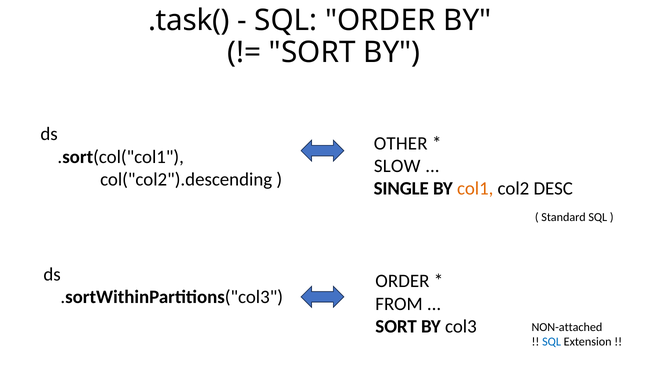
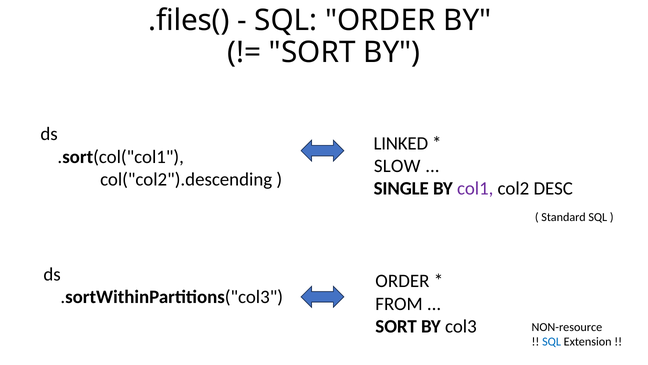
.task(: .task( -> .files( (189, 20)
OTHER: OTHER -> LINKED (401, 143)
col1 colour: orange -> purple (475, 188)
NON-attached: NON-attached -> NON-resource (567, 327)
